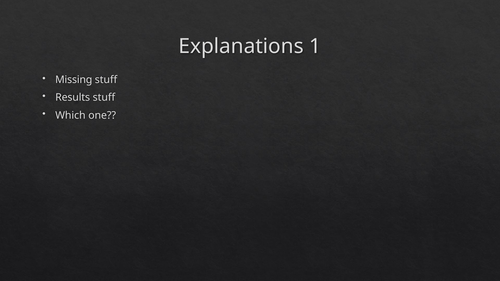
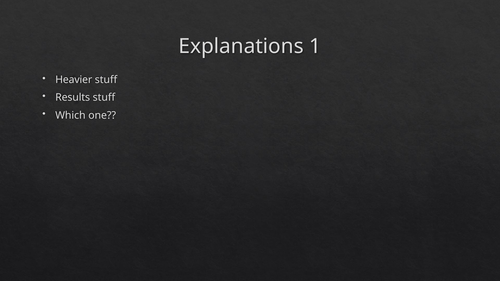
Missing: Missing -> Heavier (74, 80)
